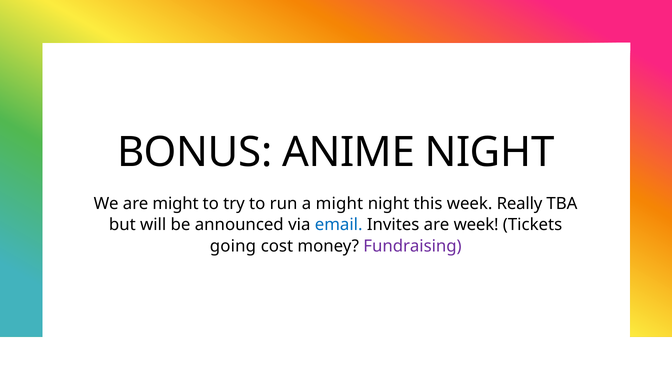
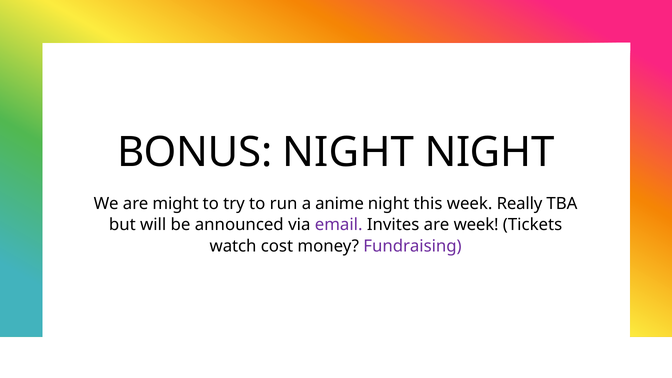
BONUS ANIME: ANIME -> NIGHT (348, 152)
a might: might -> anime (340, 204)
email colour: blue -> purple (339, 225)
going: going -> watch (233, 246)
